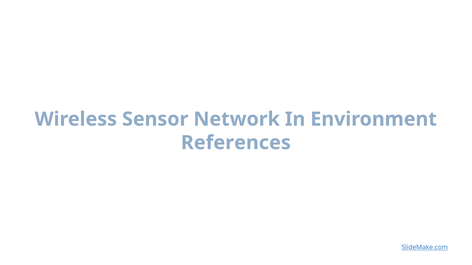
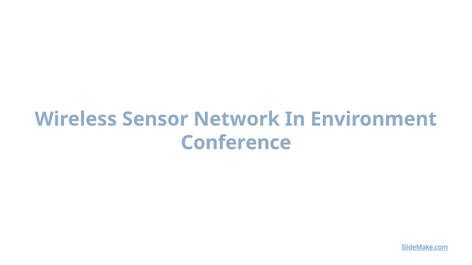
References: References -> Conference (236, 143)
